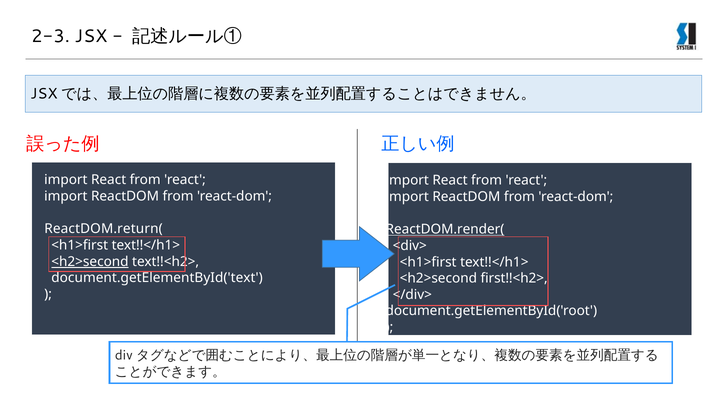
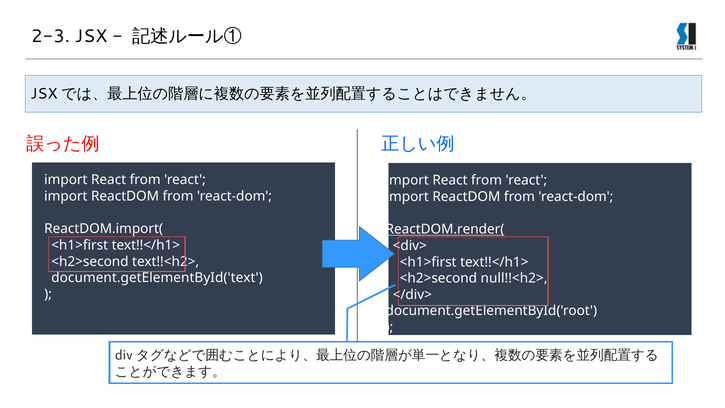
ReactDOM.return(: ReactDOM.return( -> ReactDOM.import( (104, 229)
<h2>second underline: present -> none (90, 261)
first!!<h2>: first!!<h2> -> null!!<h2> (514, 278)
